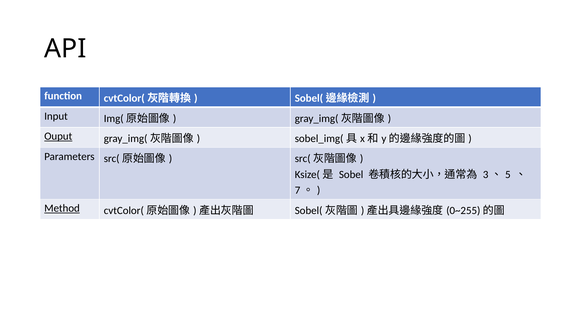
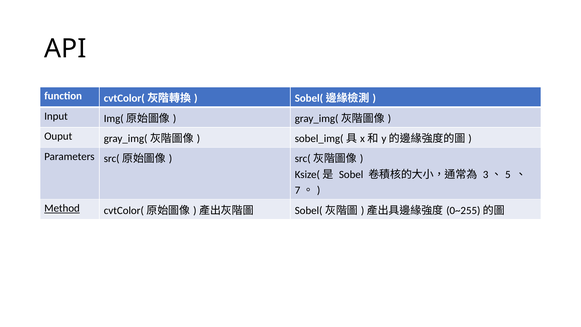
Ouput underline: present -> none (58, 136)
